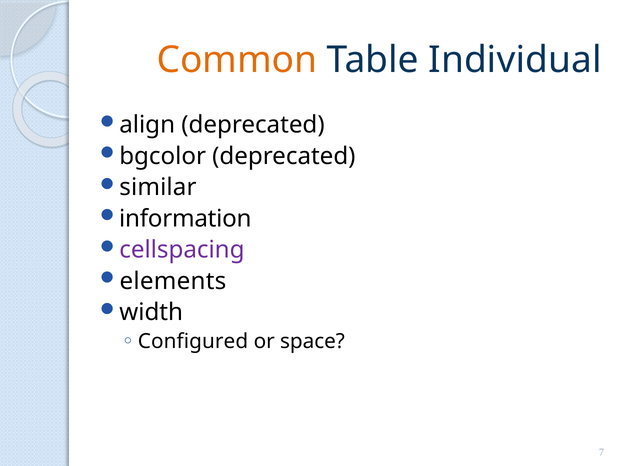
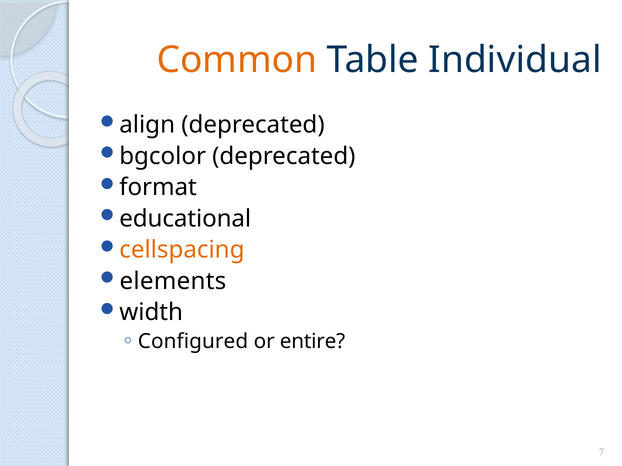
similar: similar -> format (158, 188)
information: information -> educational (185, 219)
cellspacing colour: purple -> orange (182, 250)
space: space -> entire (313, 342)
